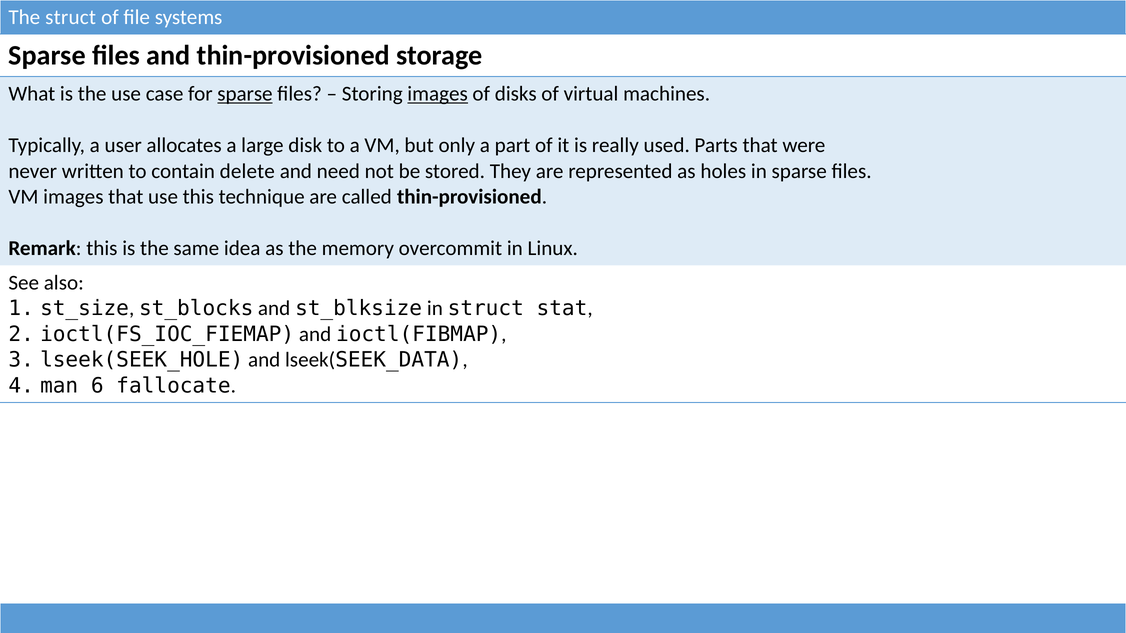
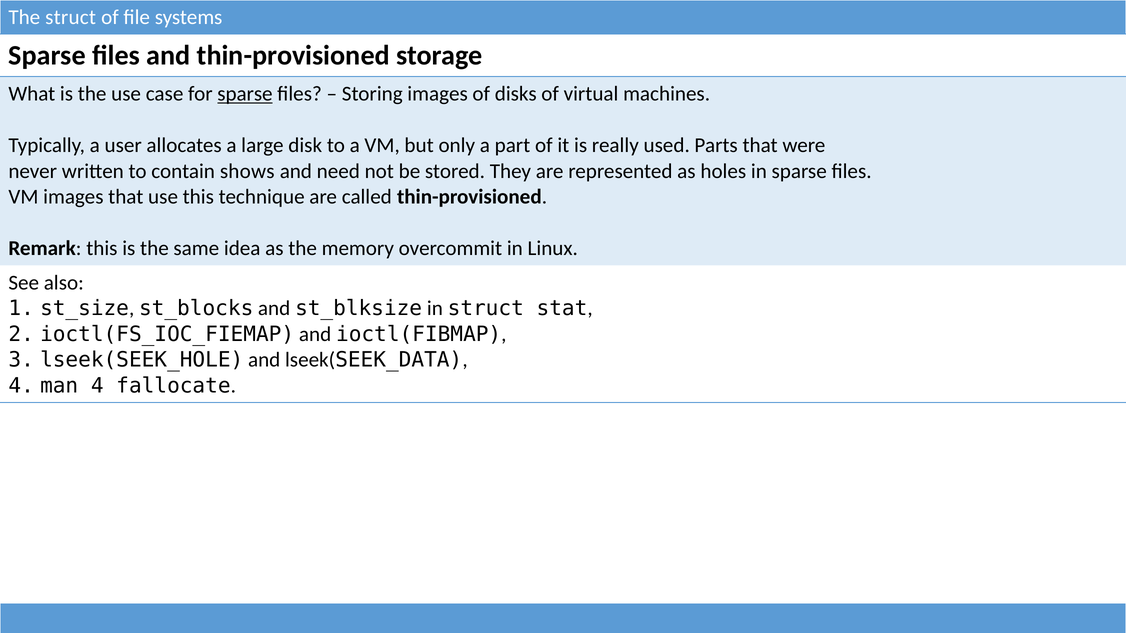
images underline: present -> none (438, 94)
delete: delete -> shows (247, 171)
man 6: 6 -> 4 (97, 386)
